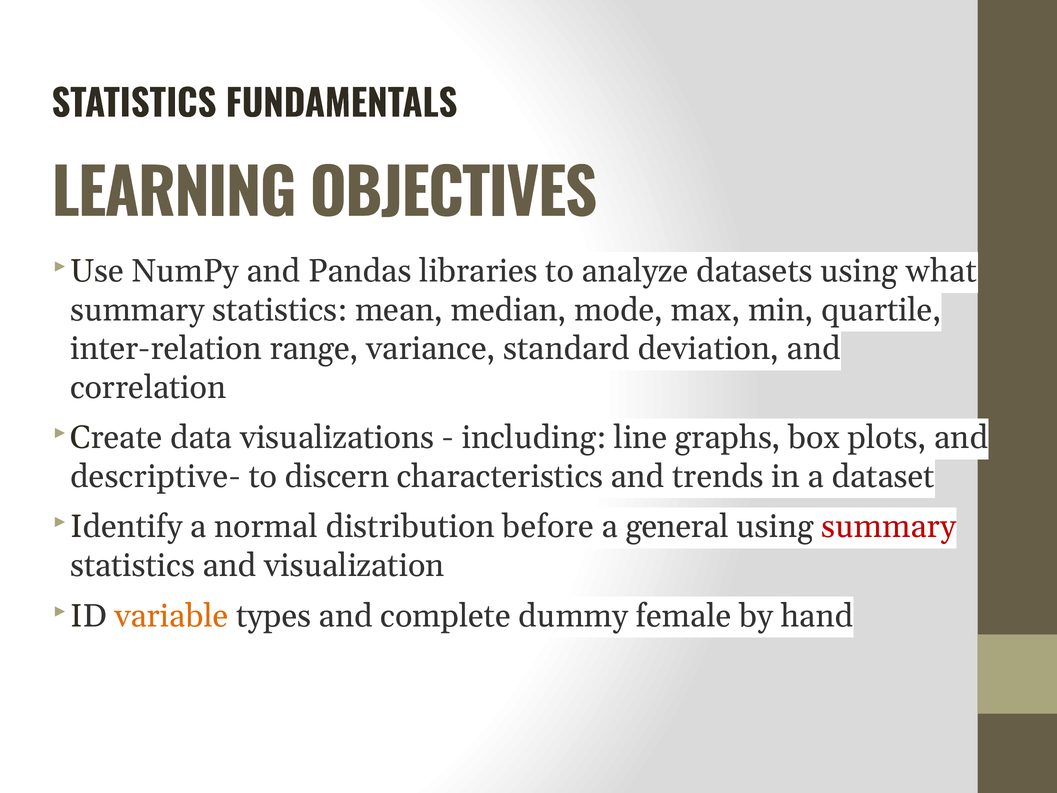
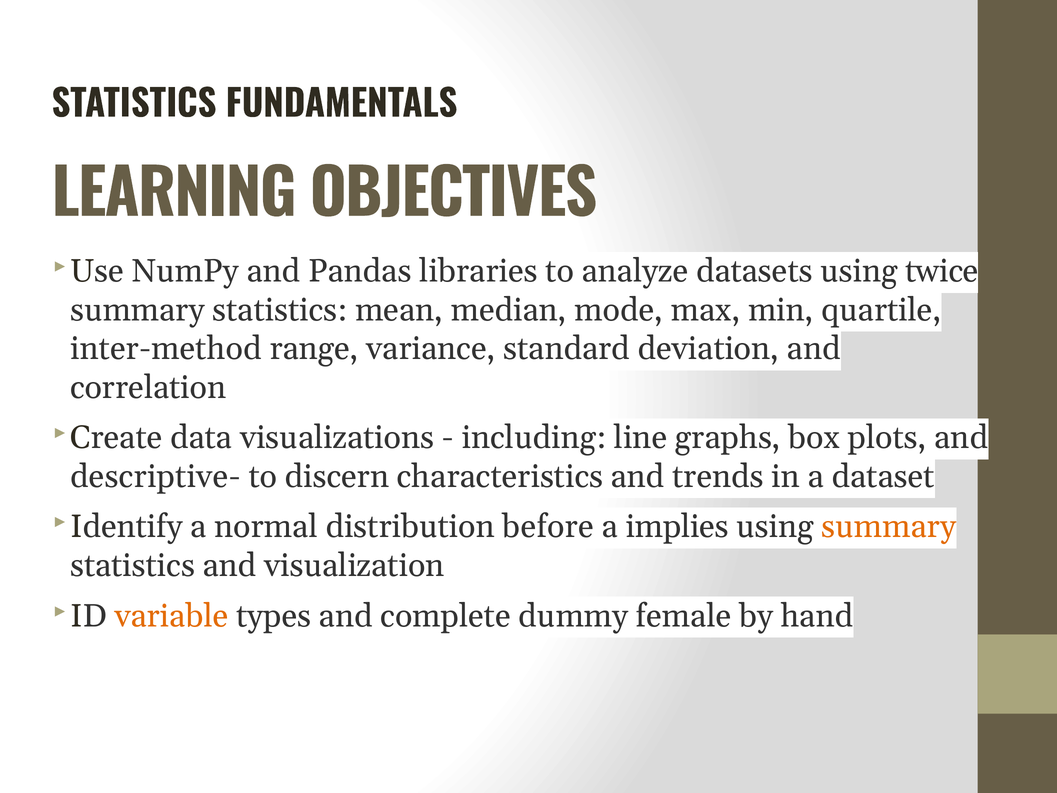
what: what -> twice (942, 271)
inter-relation: inter-relation -> inter-method (166, 349)
general: general -> implies (677, 527)
summary colour: red -> orange (889, 527)
